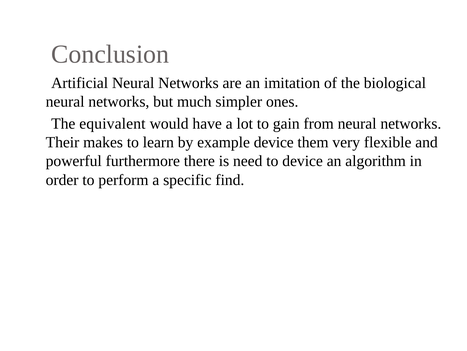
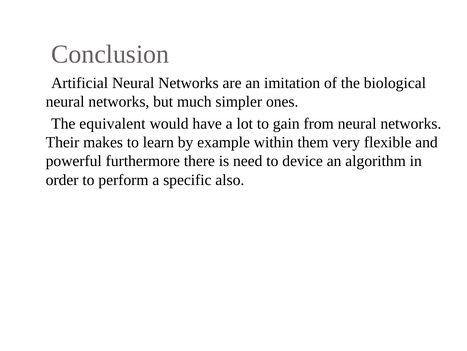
example device: device -> within (274, 142)
find: find -> also (230, 179)
